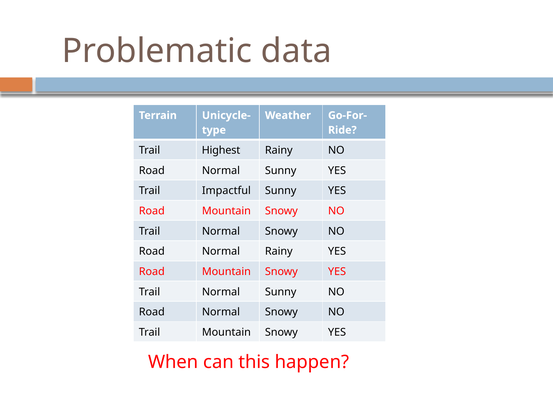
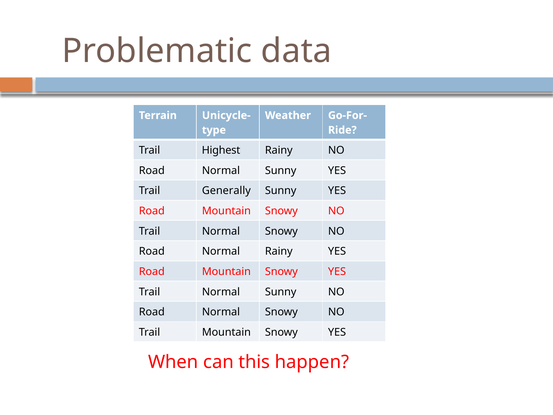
Impactful: Impactful -> Generally (226, 191)
